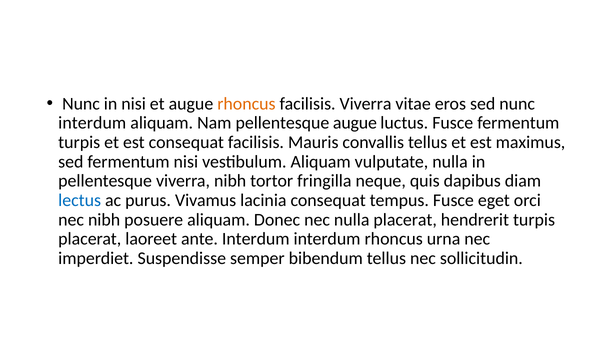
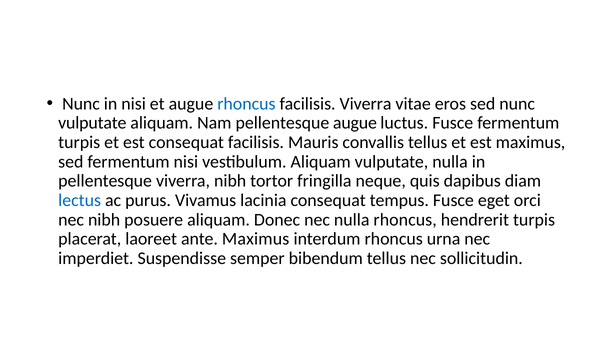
rhoncus colour: orange -> blue (246, 104)
interdum: interdum -> vulputate (92, 123)
nulla placerat: placerat -> rhoncus (405, 220)
ante Interdum: Interdum -> Maximus (256, 239)
